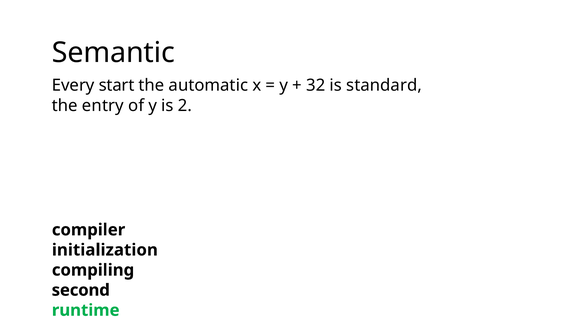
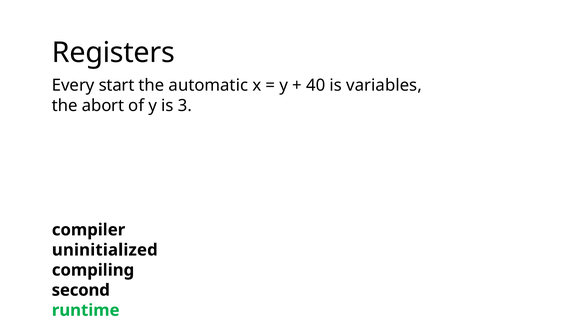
Semantic: Semantic -> Registers (113, 53)
32: 32 -> 40 (316, 85)
standard: standard -> variables (384, 85)
entry: entry -> abort (103, 105)
2: 2 -> 3 (185, 105)
initialization: initialization -> uninitialized (105, 250)
